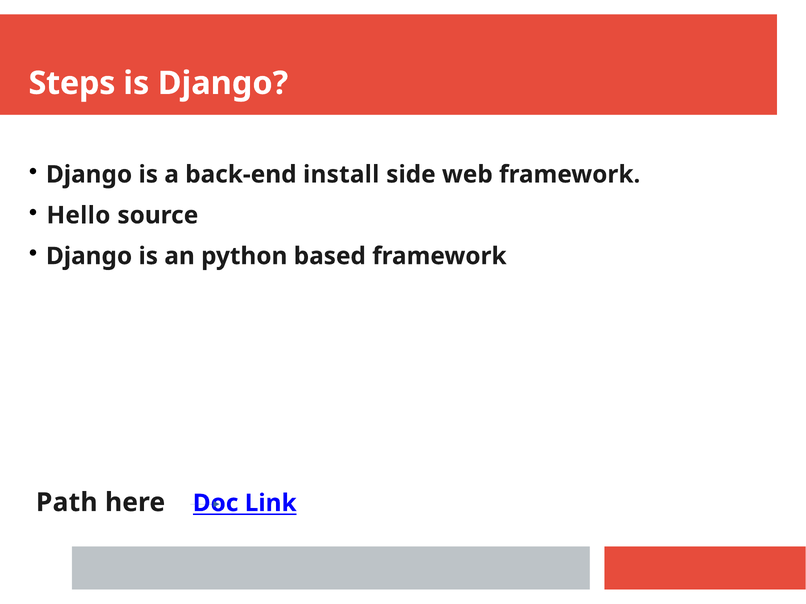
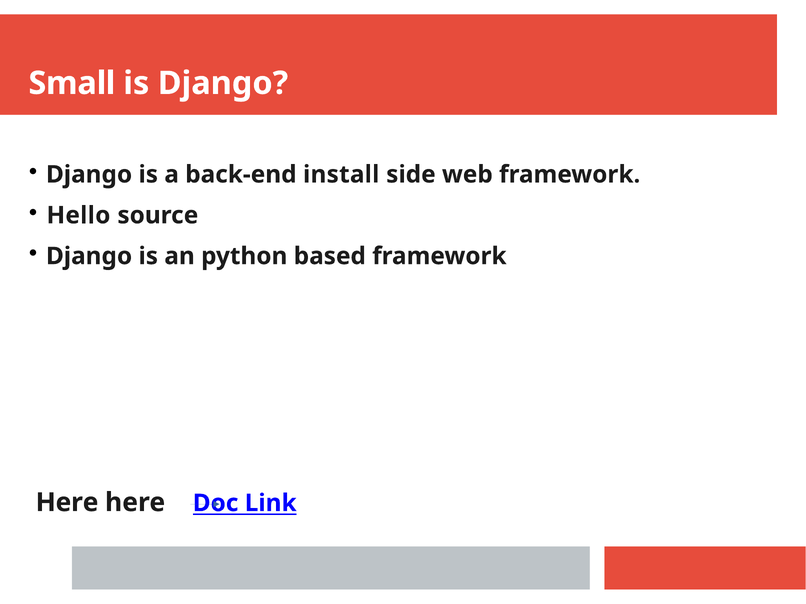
Steps: Steps -> Small (72, 83)
Path: Path -> Here (67, 503)
